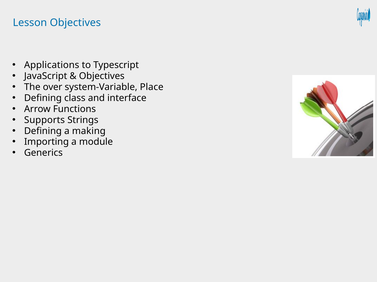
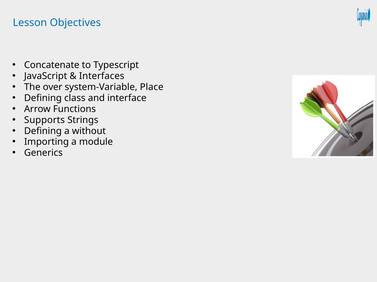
Applications: Applications -> Concatenate (52, 65)
Objectives: Objectives -> Interfaces (102, 76)
making: making -> without (89, 131)
